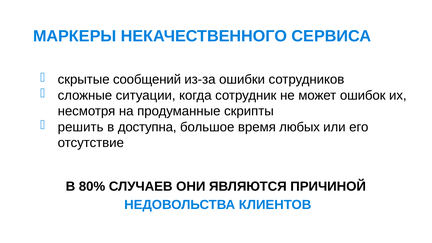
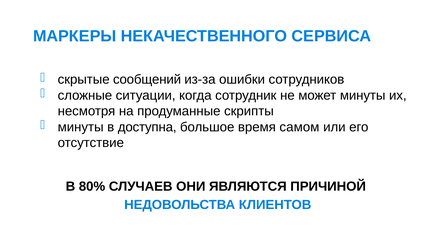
может ошибок: ошибок -> минуты (363, 95)
решить: решить -> минуты (81, 127)
любых: любых -> самом (299, 127)
